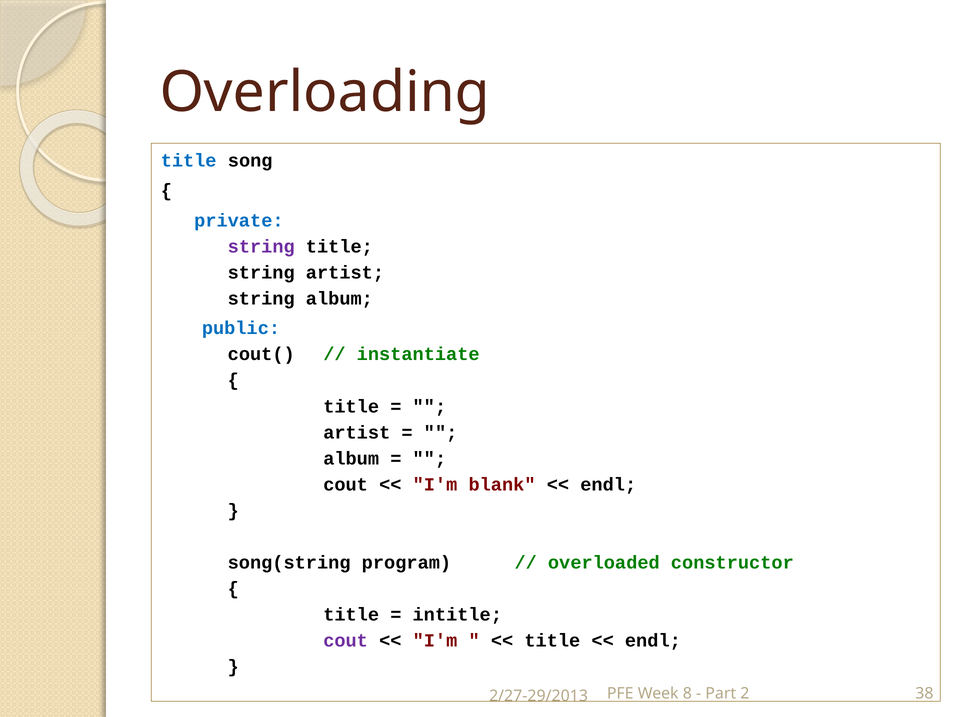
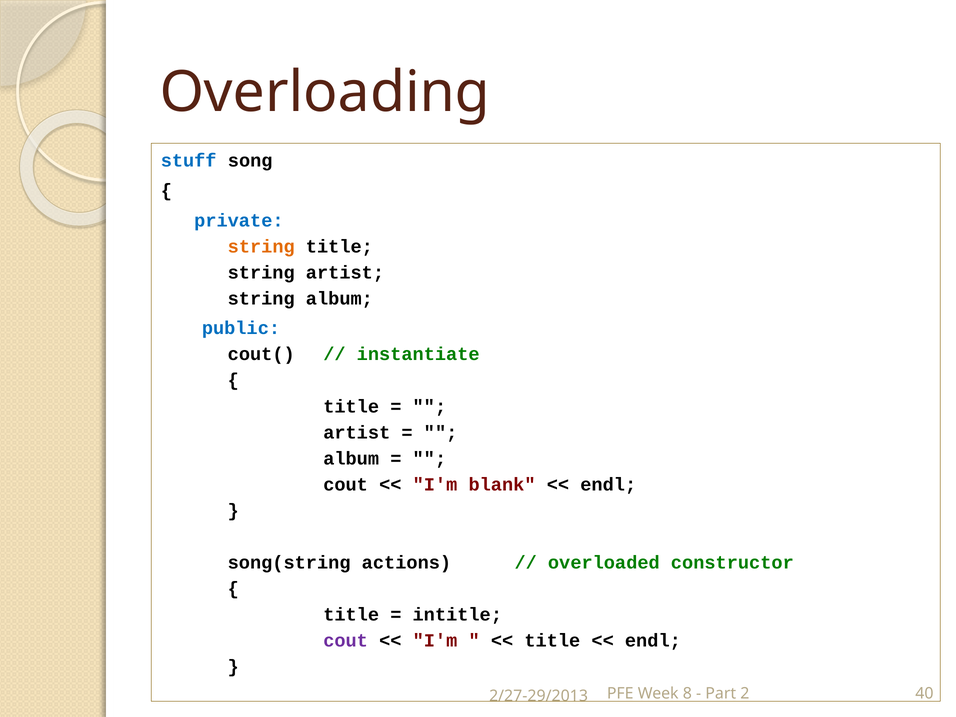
title: title -> stuff (189, 161)
string colour: purple -> orange (261, 247)
program: program -> actions (406, 563)
38: 38 -> 40 (924, 693)
